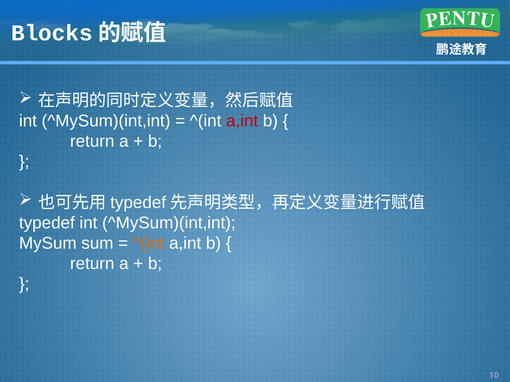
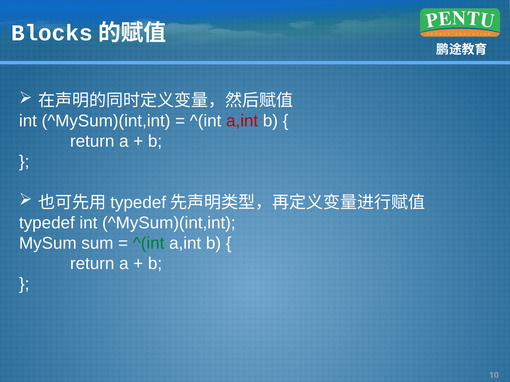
^(int colour: orange -> green (149, 244)
